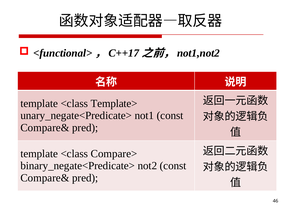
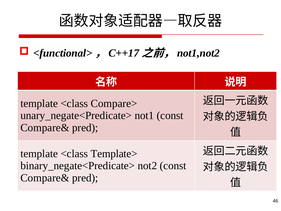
Template>: Template> -> Compare> (114, 103)
Compare>: Compare> -> Template> (114, 153)
